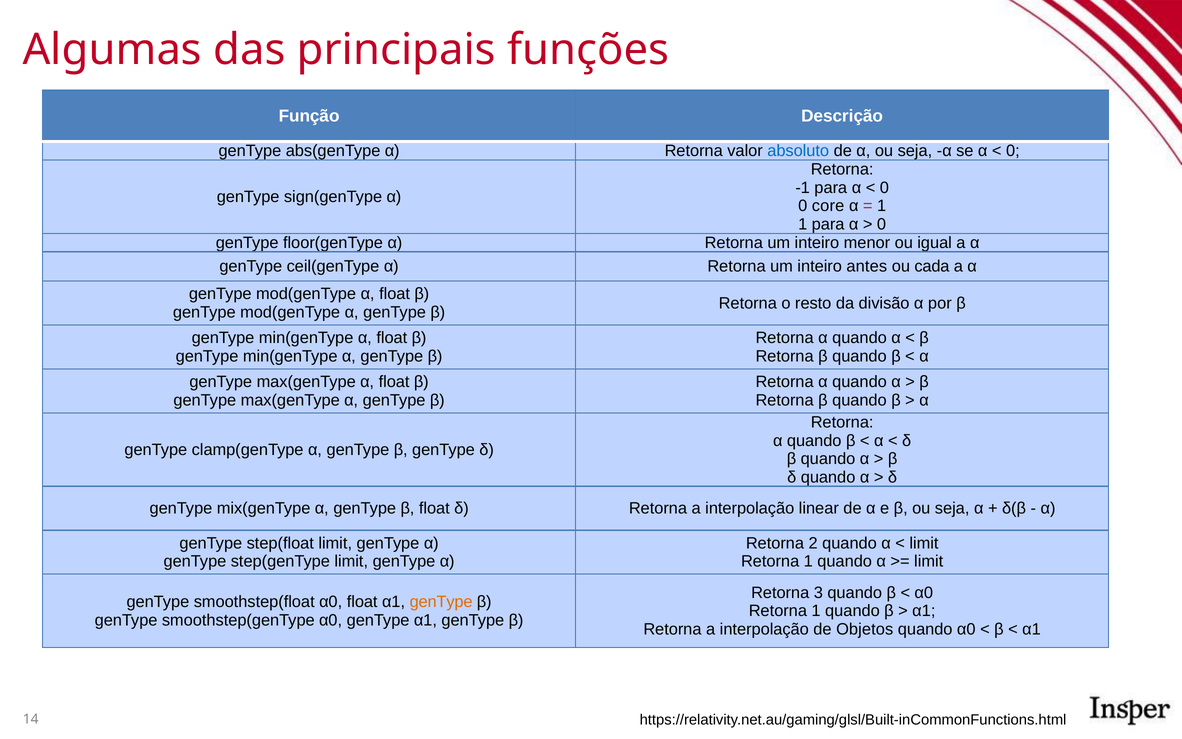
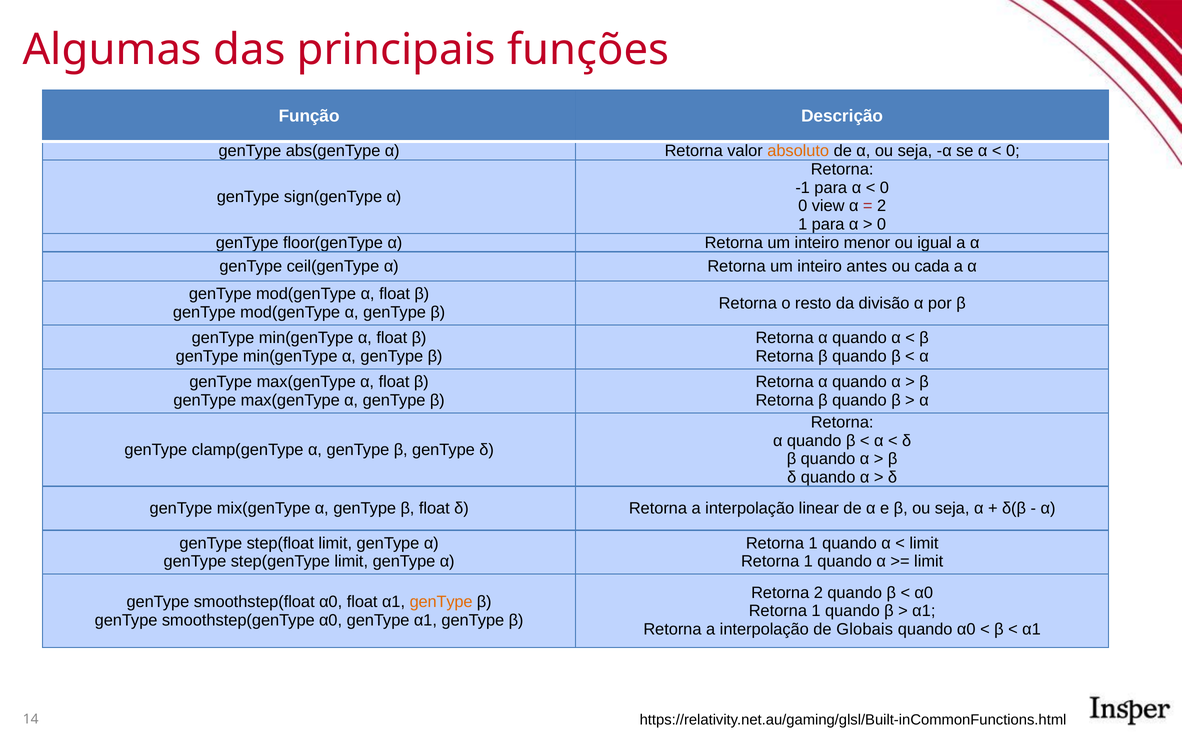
absoluto colour: blue -> orange (798, 151)
core: core -> view (828, 206)
1: 1 -> 2 (882, 206)
2: 2 -> 1 (813, 543)
Retorna 3: 3 -> 2 (818, 592)
Objetos: Objetos -> Globais (865, 629)
